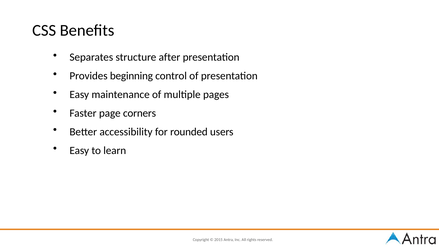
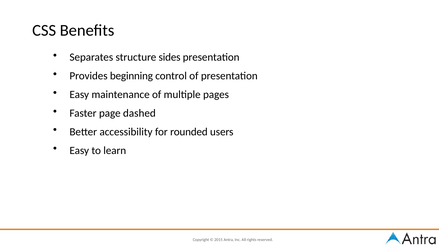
after: after -> sides (170, 57)
corners: corners -> dashed (139, 113)
